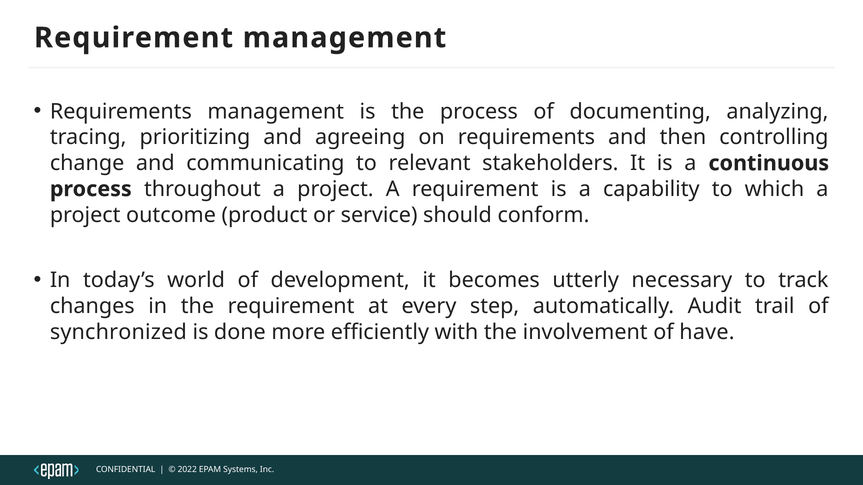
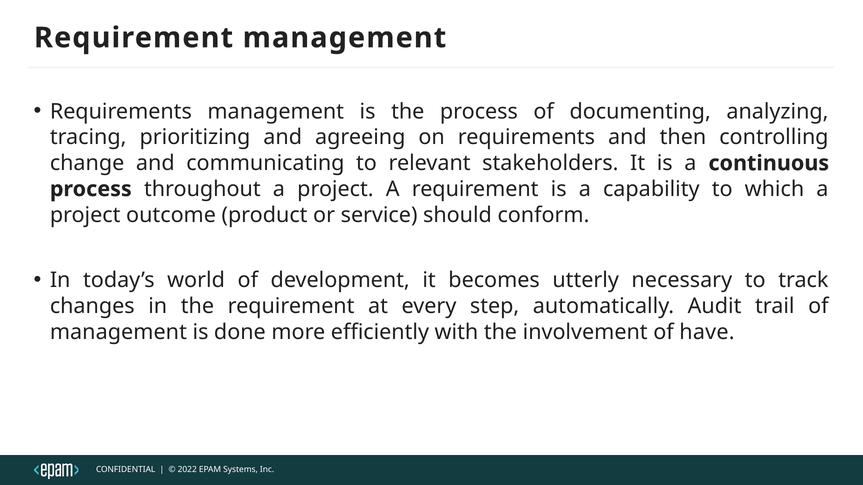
synchronized: synchronized -> management (118, 332)
